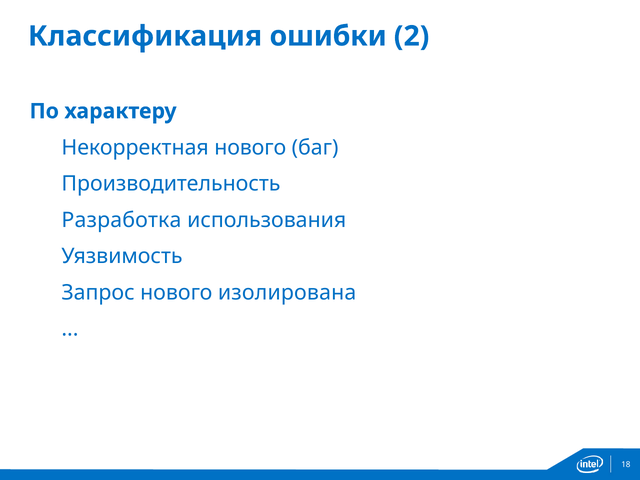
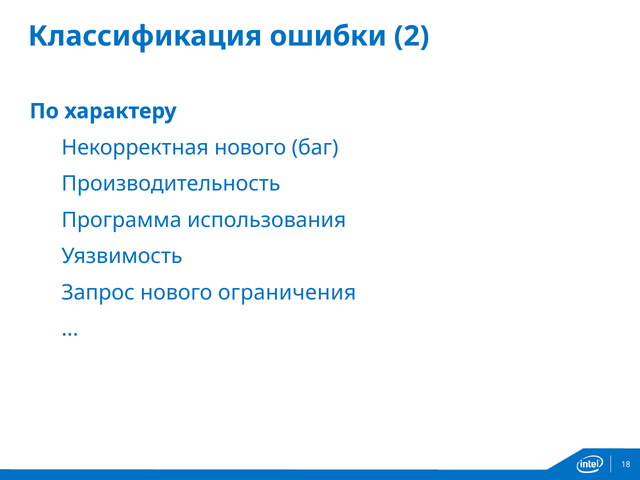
Разработка: Разработка -> Программа (122, 220)
изолирована: изолирована -> ограничения (287, 293)
